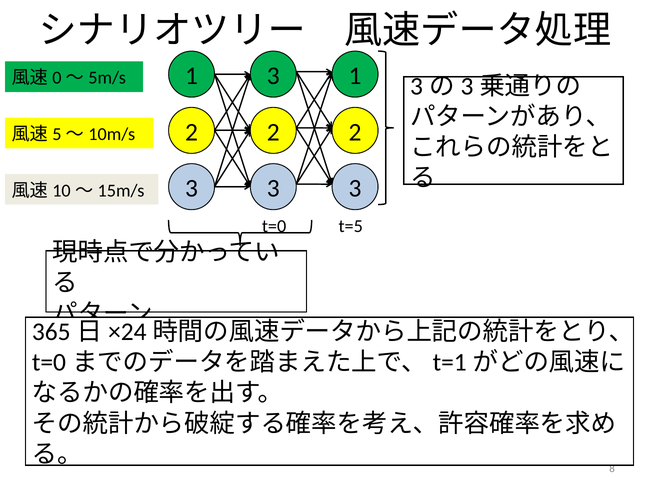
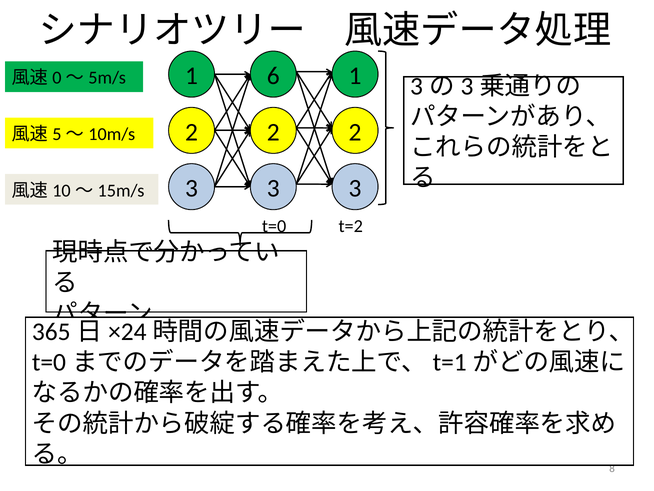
1 3: 3 -> 6 (273, 76)
t=5: t=5 -> t=2 (351, 226)
